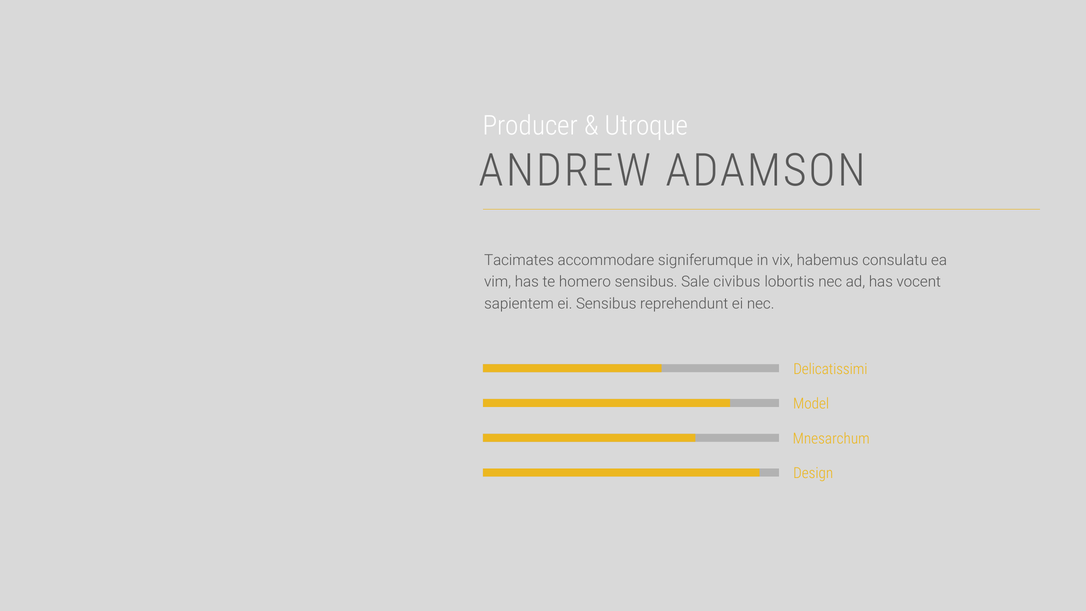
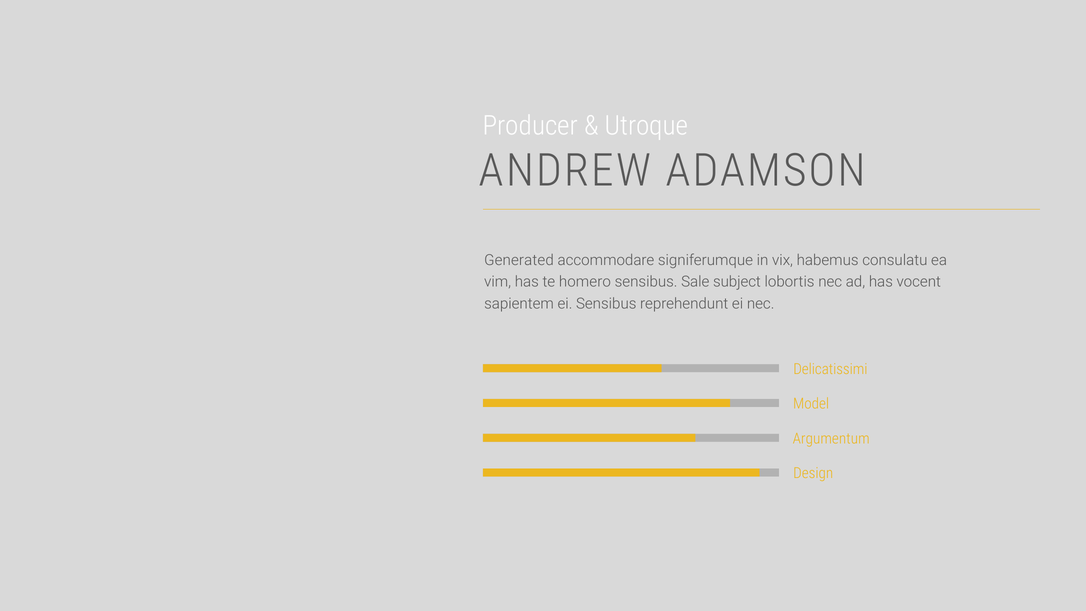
Tacimates: Tacimates -> Generated (519, 260)
civibus: civibus -> subject (737, 282)
Mnesarchum: Mnesarchum -> Argumentum (831, 439)
